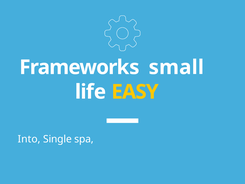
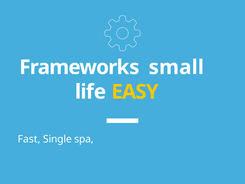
Into: Into -> Fast (29, 139)
